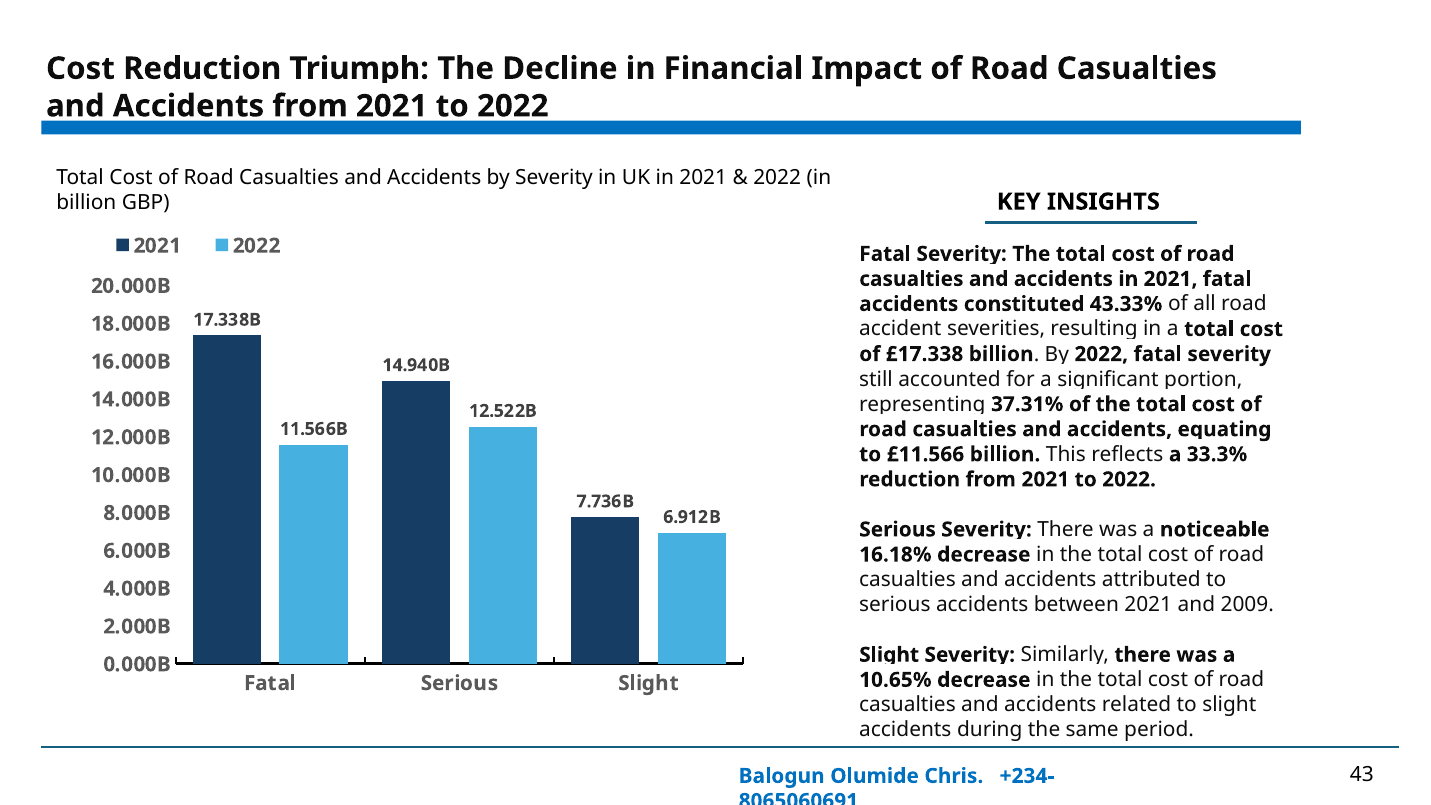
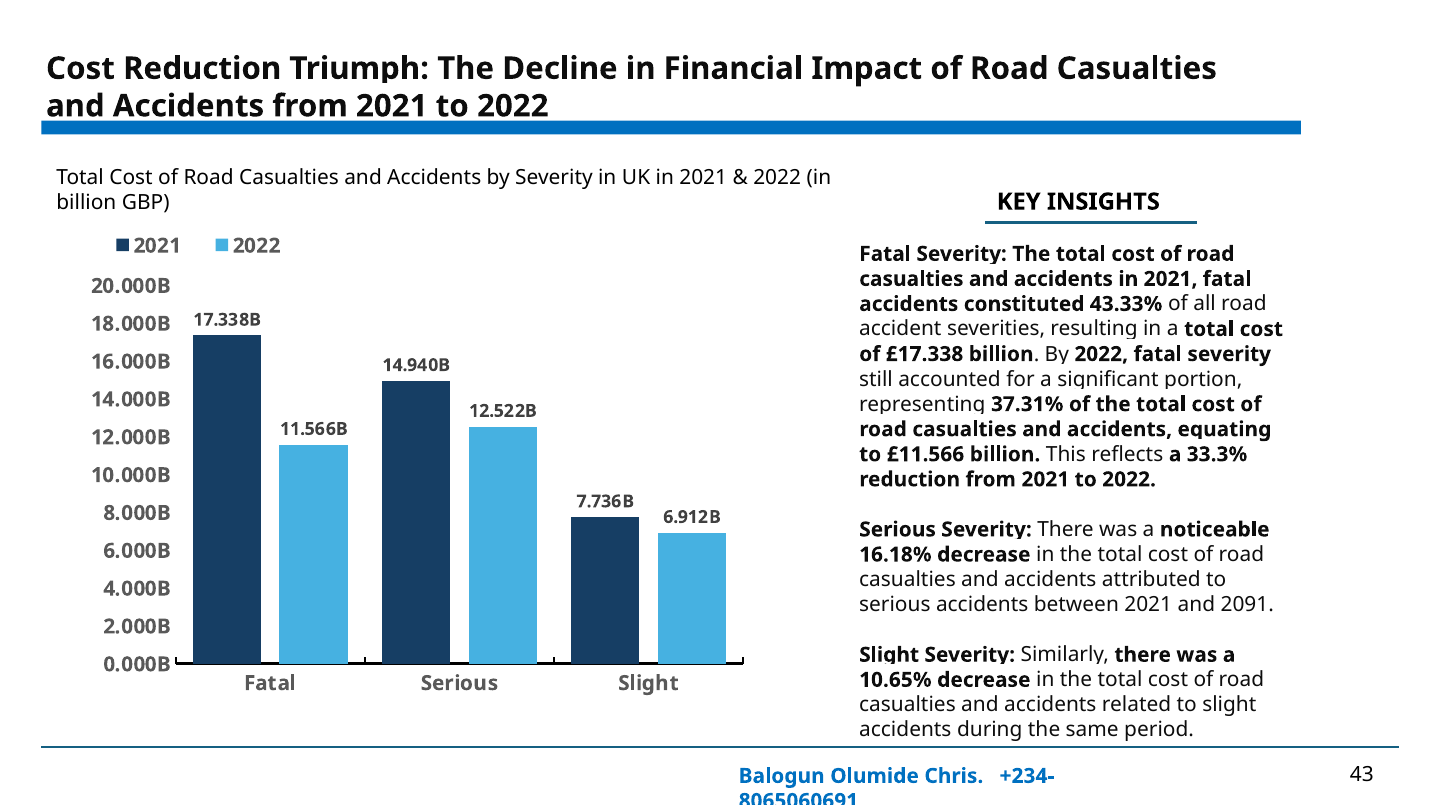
2009: 2009 -> 2091 (1247, 605)
